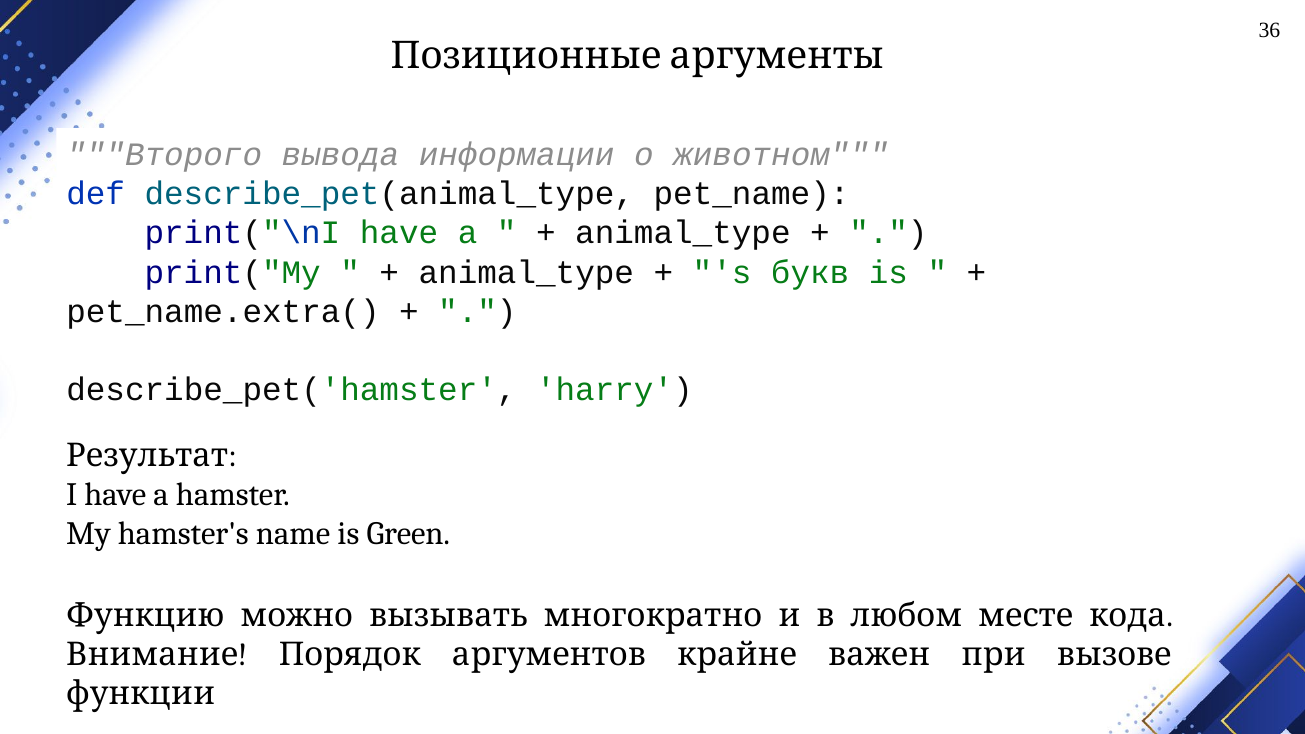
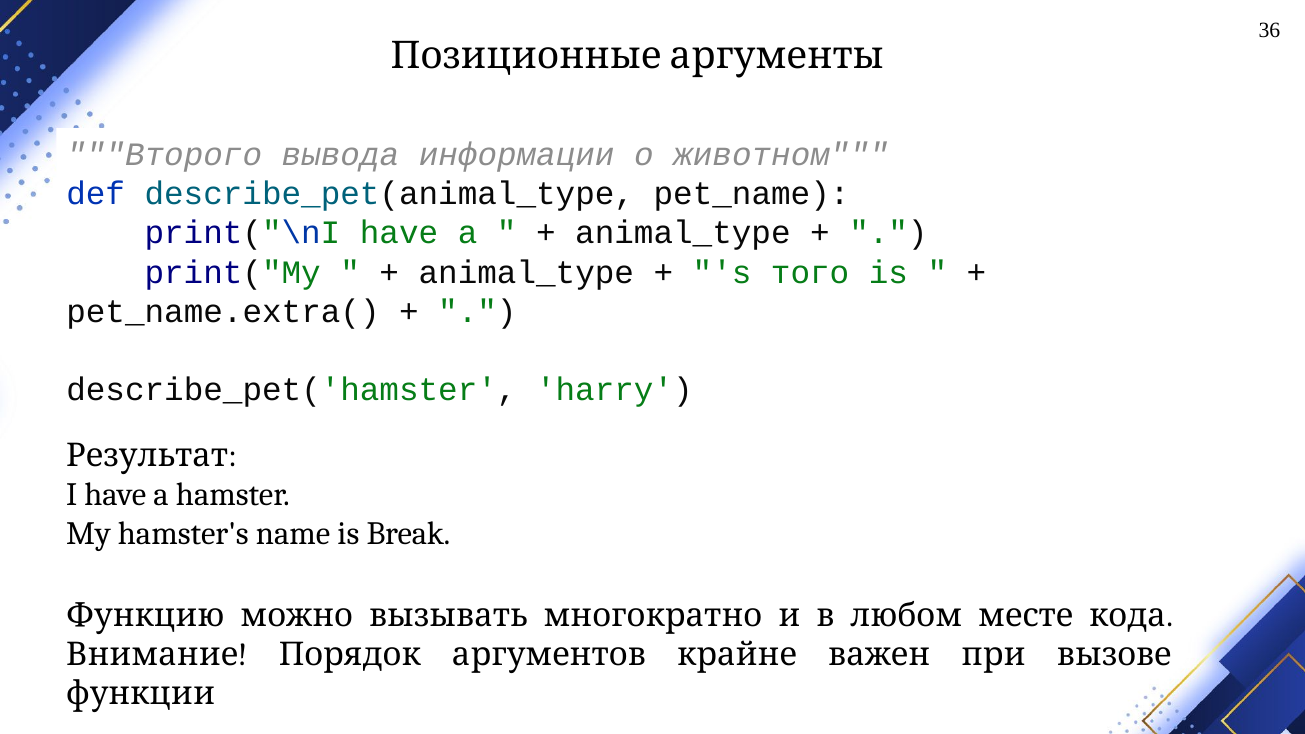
букв: букв -> того (810, 272)
Green: Green -> Break (408, 534)
